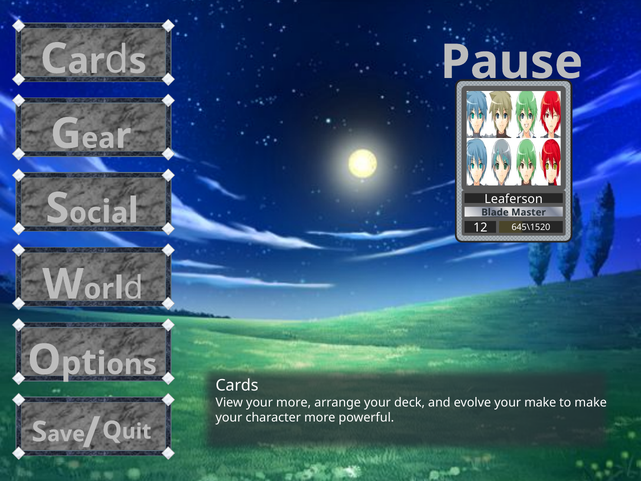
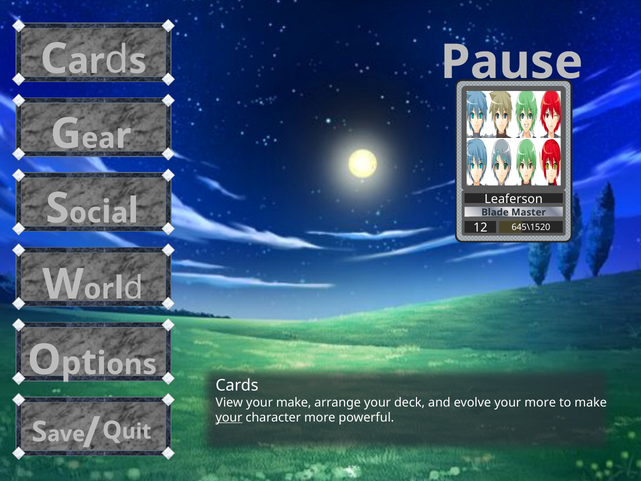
your more: more -> make (294, 402)
your make: make -> more (540, 402)
your underline: none -> present (229, 417)
